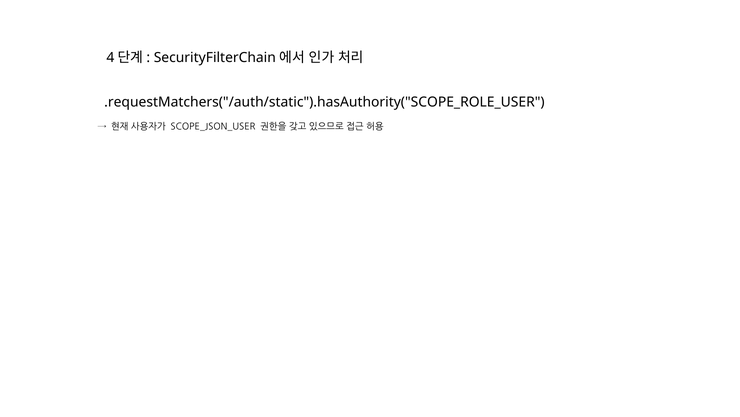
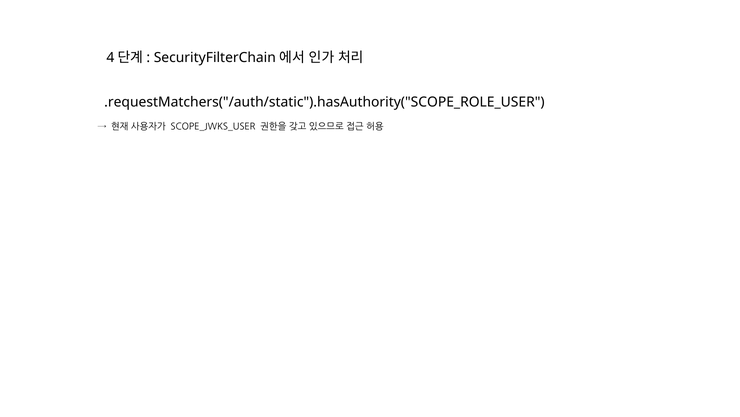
SCOPE_JSON_USER: SCOPE_JSON_USER -> SCOPE_JWKS_USER (213, 126)
